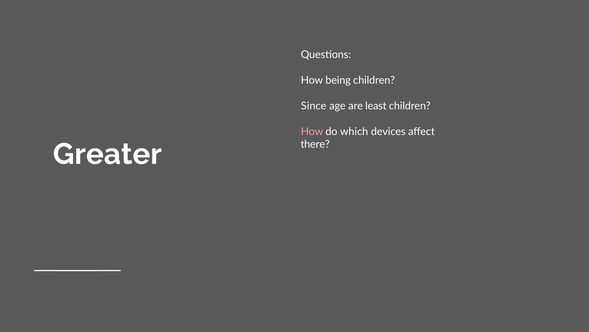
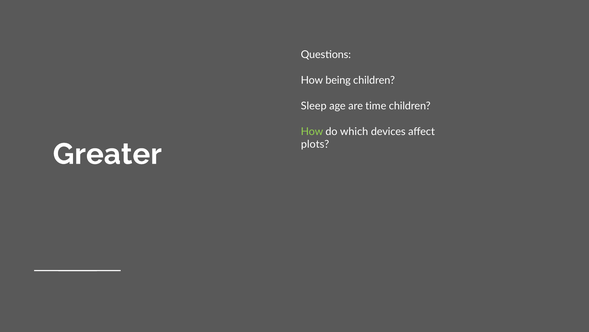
Since: Since -> Sleep (314, 106)
least: least -> time (376, 106)
How colour: pink -> light green (312, 131)
there: there -> plots (315, 144)
